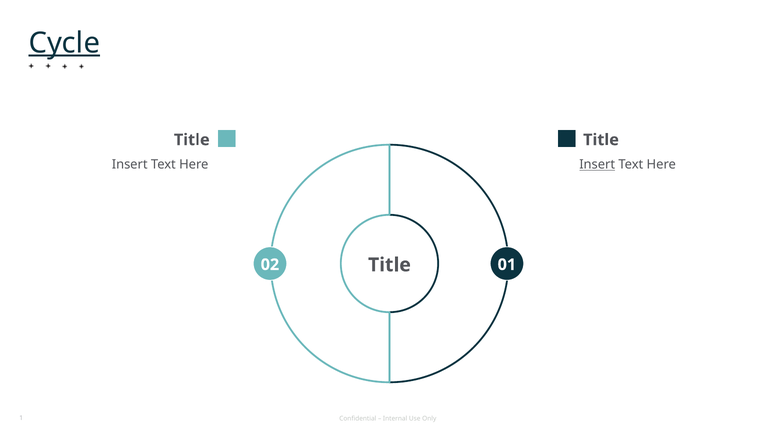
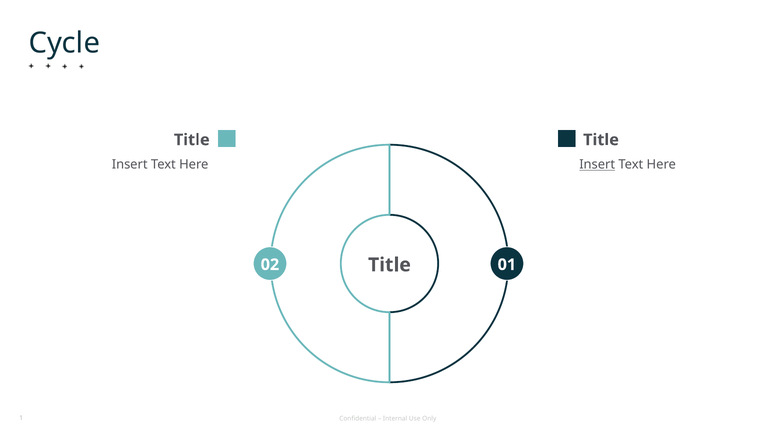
Cycle underline: present -> none (64, 43)
